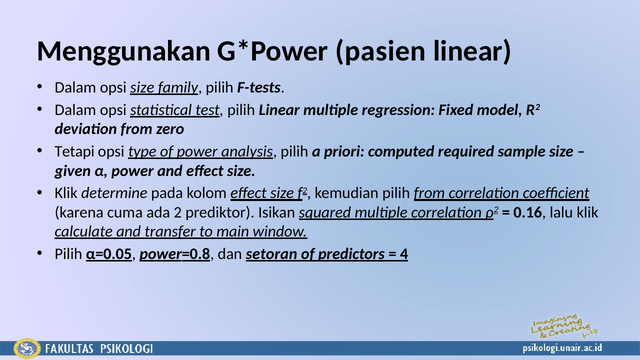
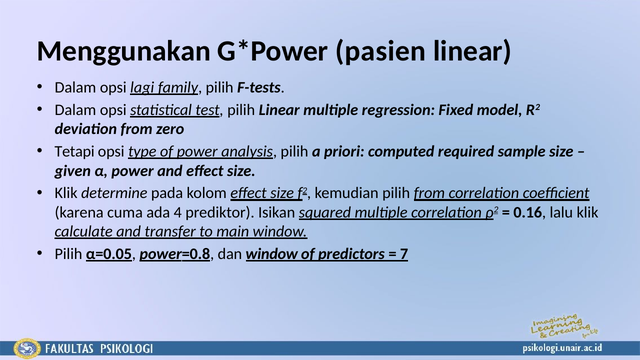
opsi size: size -> lagi (142, 88)
2: 2 -> 4 (178, 212)
dan setoran: setoran -> window (272, 254)
4: 4 -> 7 (404, 254)
